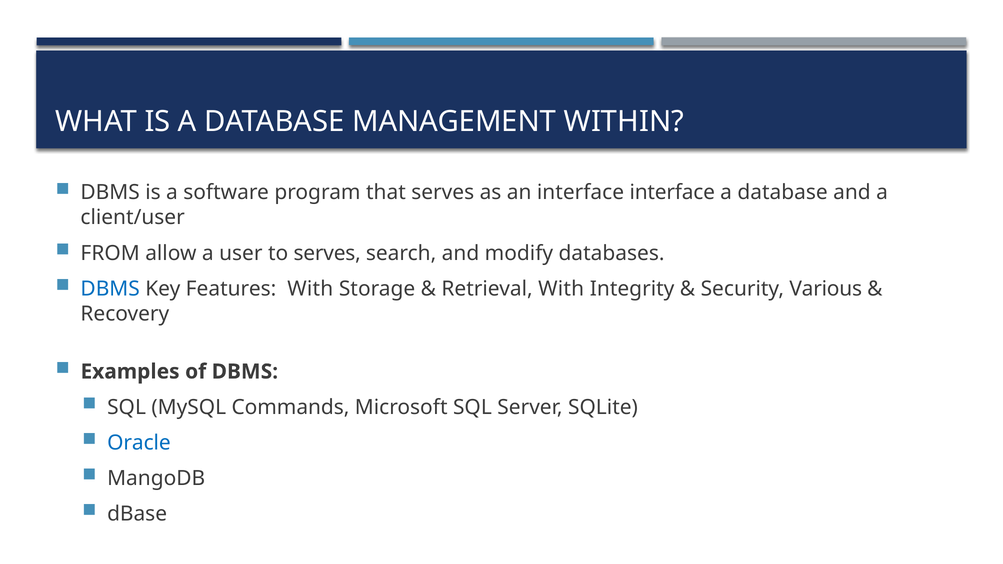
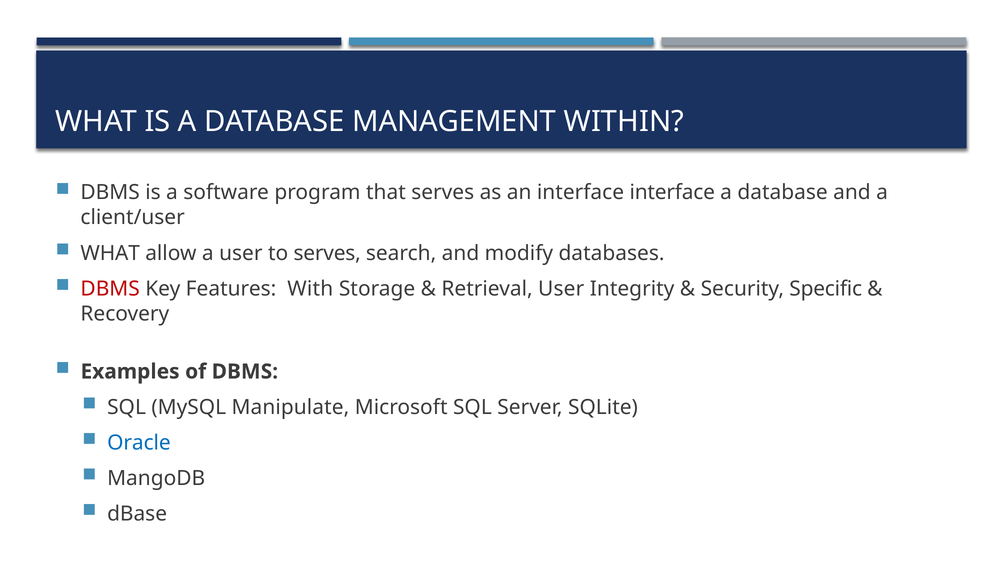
FROM: FROM -> WHAT (110, 253)
DBMS colour: blue -> red (110, 289)
Retrieval With: With -> User (561, 289)
Various: Various -> Specific (826, 289)
Commands: Commands -> Manipulate (290, 407)
